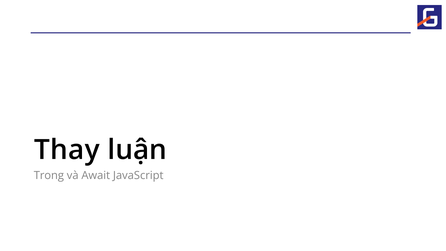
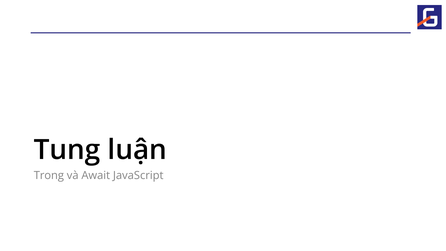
Thay: Thay -> Tung (67, 150)
